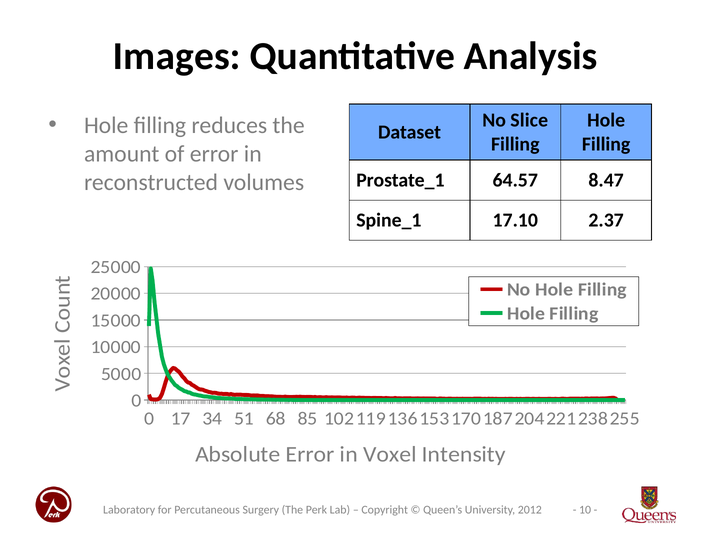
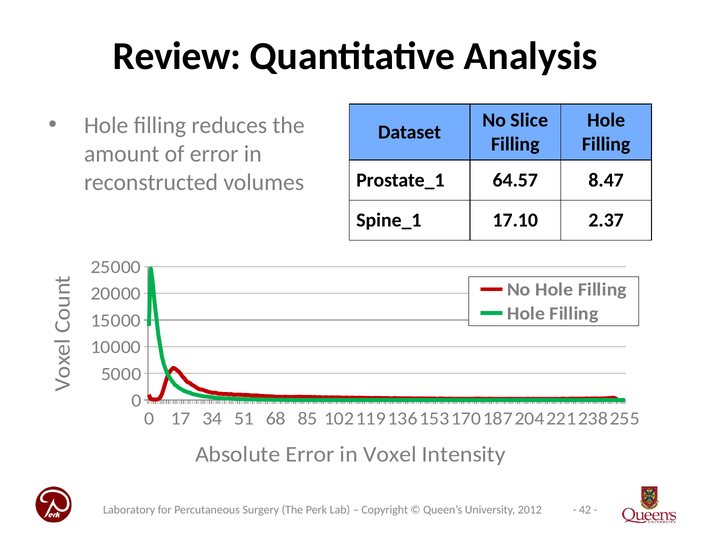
Images: Images -> Review (177, 56)
10: 10 -> 42 (585, 509)
